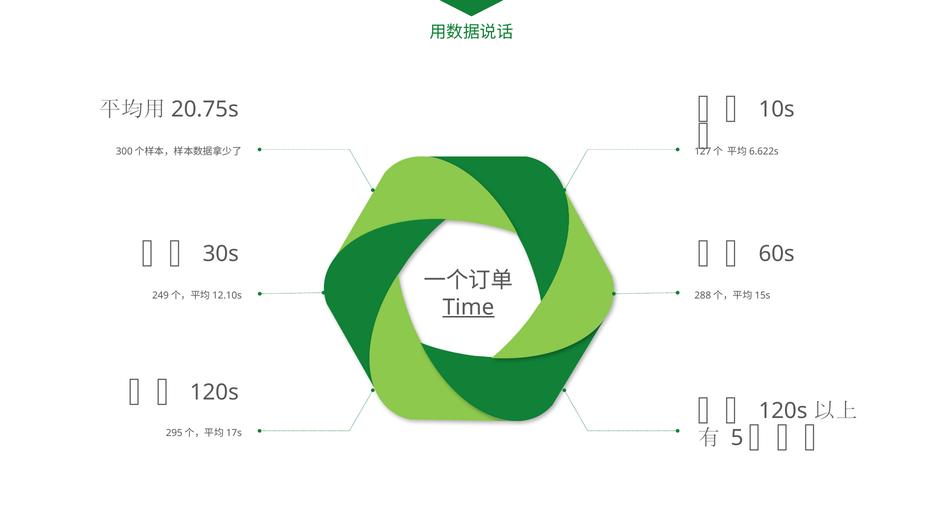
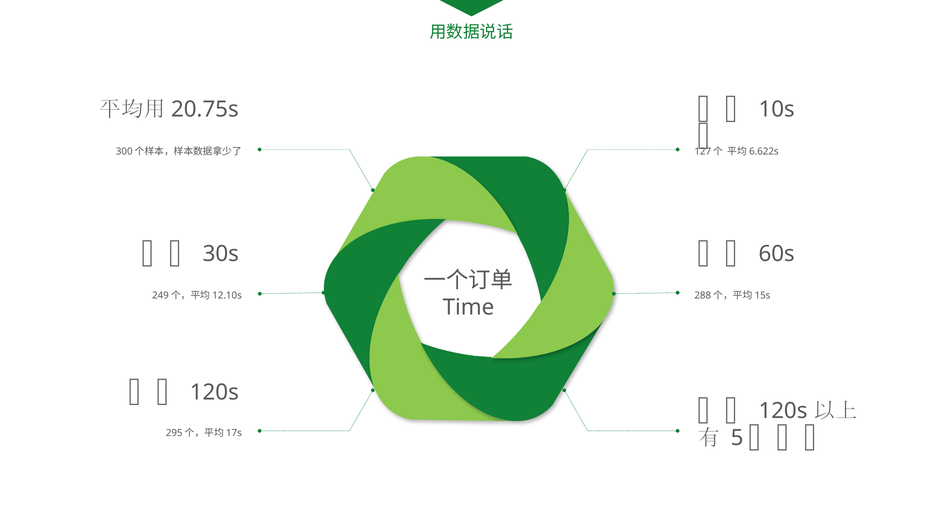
Time underline: present -> none (469, 307)
